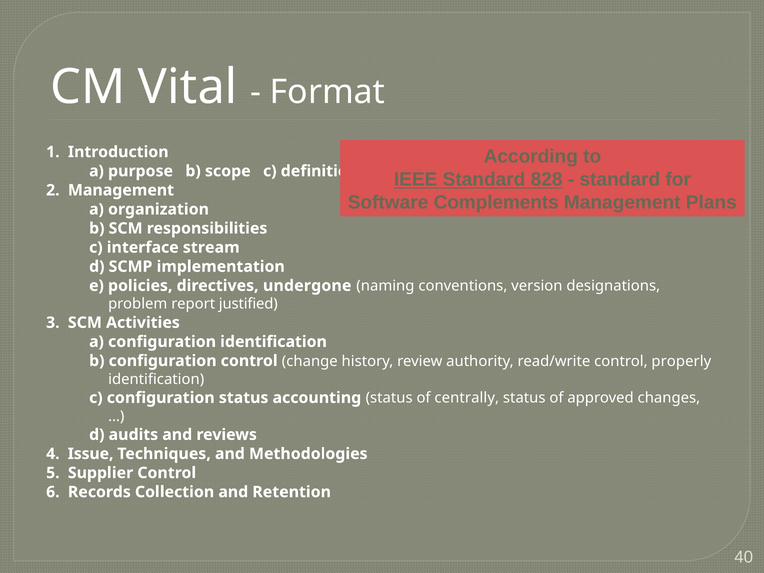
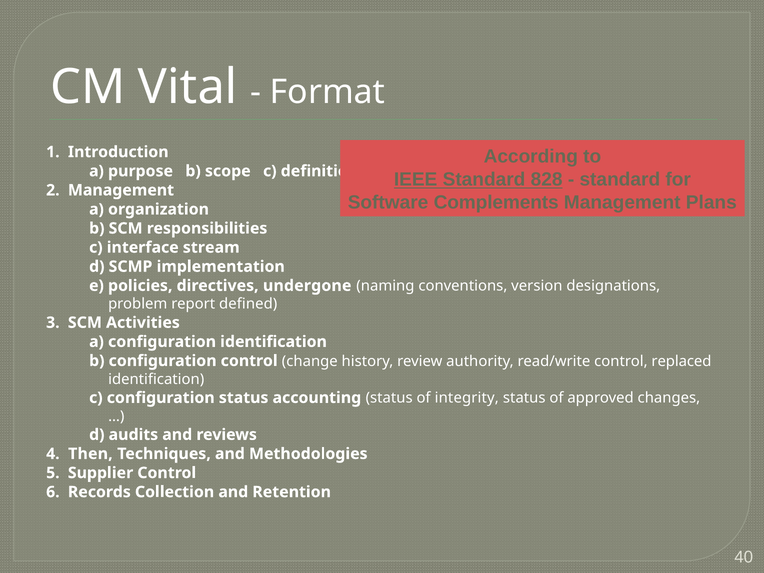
justified: justified -> defined (248, 304)
properly: properly -> replaced (681, 361)
centrally: centrally -> integrity (467, 398)
Issue: Issue -> Then (90, 454)
